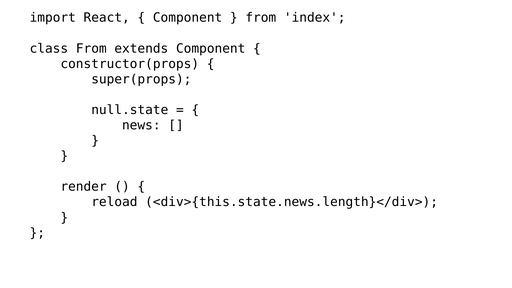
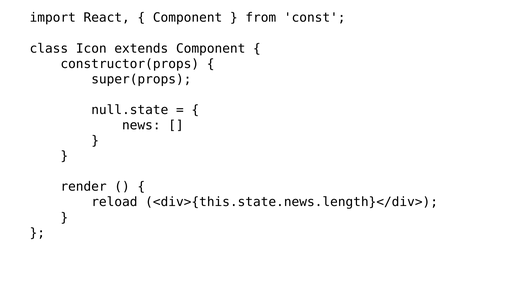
index: index -> const (315, 18)
class From: From -> Icon (91, 48)
